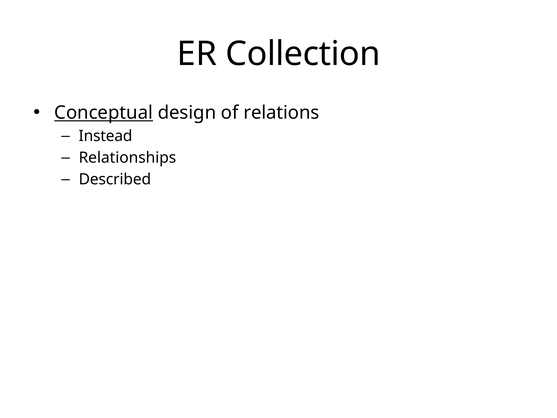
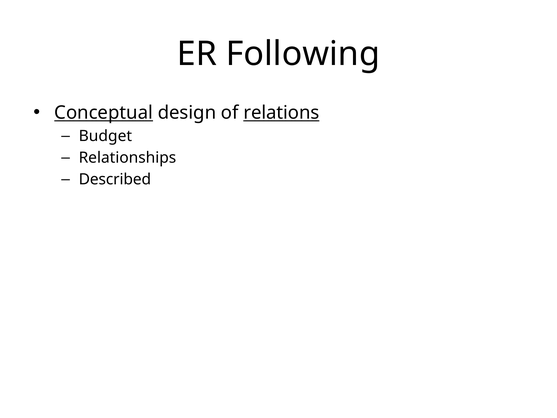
Collection: Collection -> Following (303, 54)
relations underline: none -> present (281, 113)
Instead: Instead -> Budget (105, 136)
